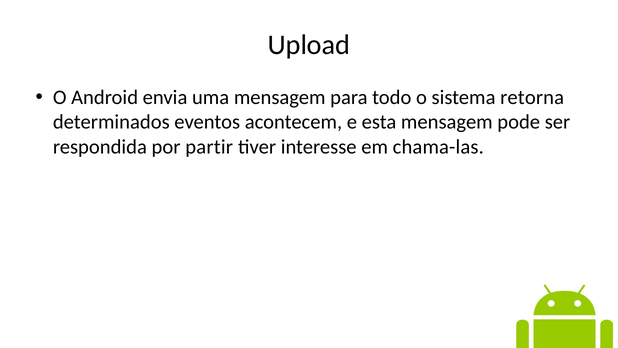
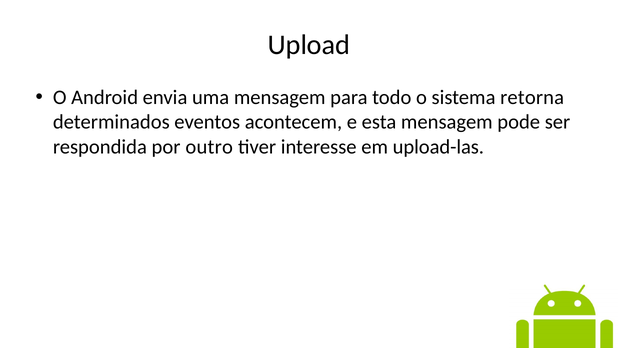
partir: partir -> outro (209, 147)
chama-las: chama-las -> upload-las (438, 147)
